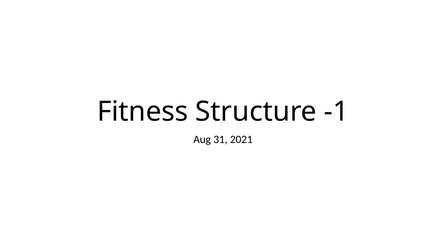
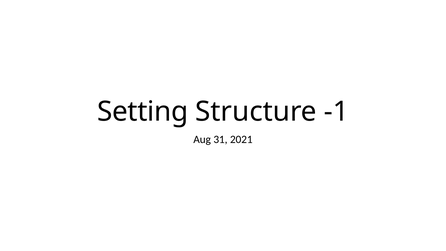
Fitness: Fitness -> Setting (143, 111)
